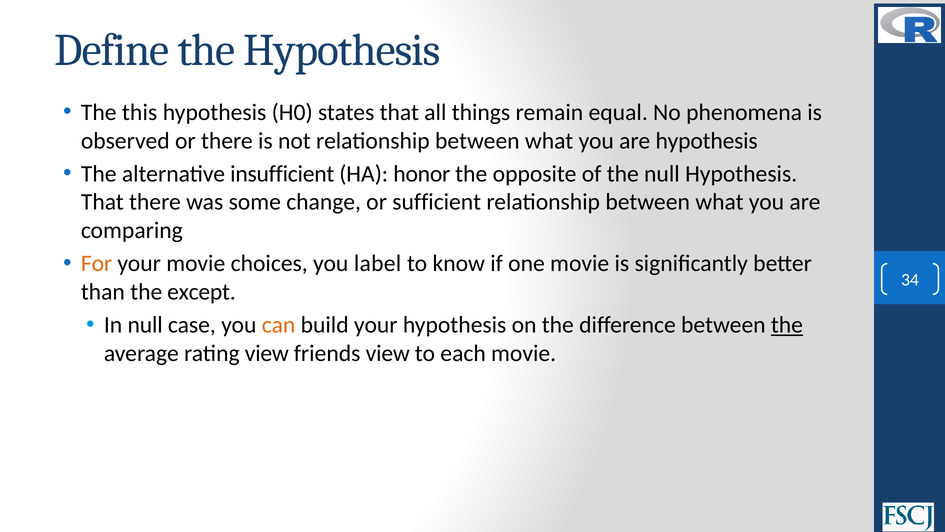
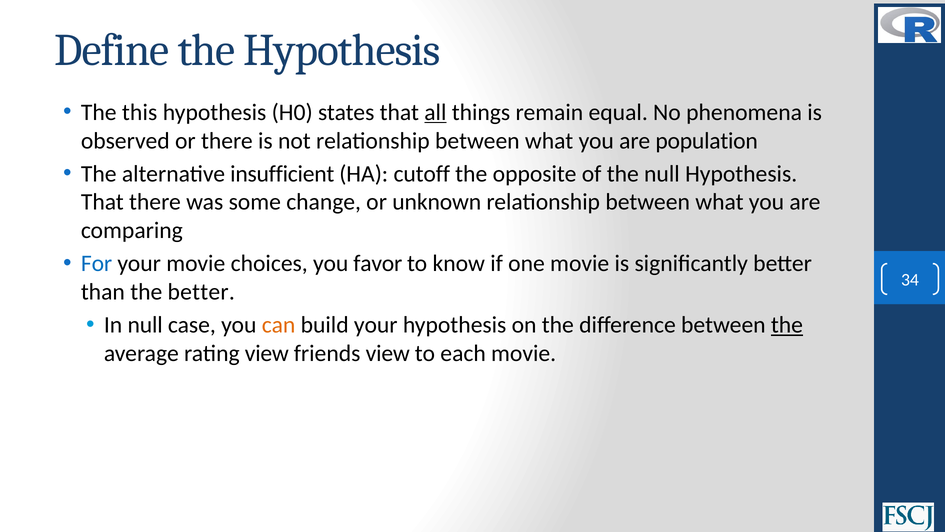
all underline: none -> present (435, 112)
are hypothesis: hypothesis -> population (707, 141)
honor: honor -> cutoff (422, 174)
sufficient: sufficient -> unknown (437, 202)
For colour: orange -> blue (97, 263)
label: label -> favor (378, 263)
the except: except -> better (201, 292)
